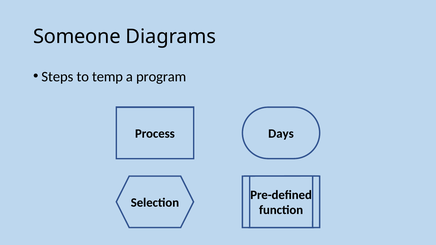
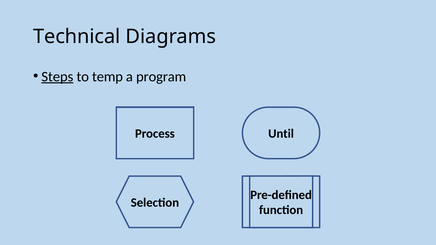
Someone: Someone -> Technical (77, 37)
Steps underline: none -> present (57, 77)
Days: Days -> Until (281, 134)
